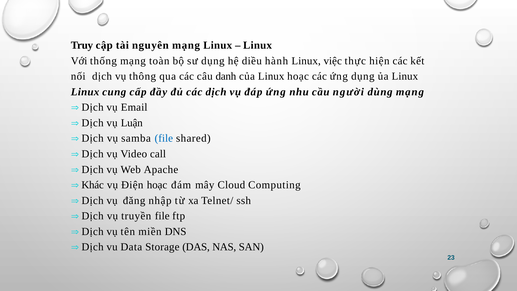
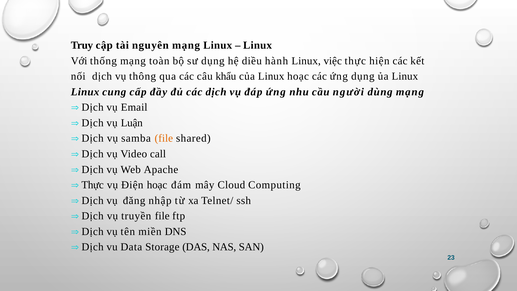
danh: danh -> khẩu (226, 76)
file colour: blue -> orange (164, 138)
Khác: Khác -> Thực (93, 185)
